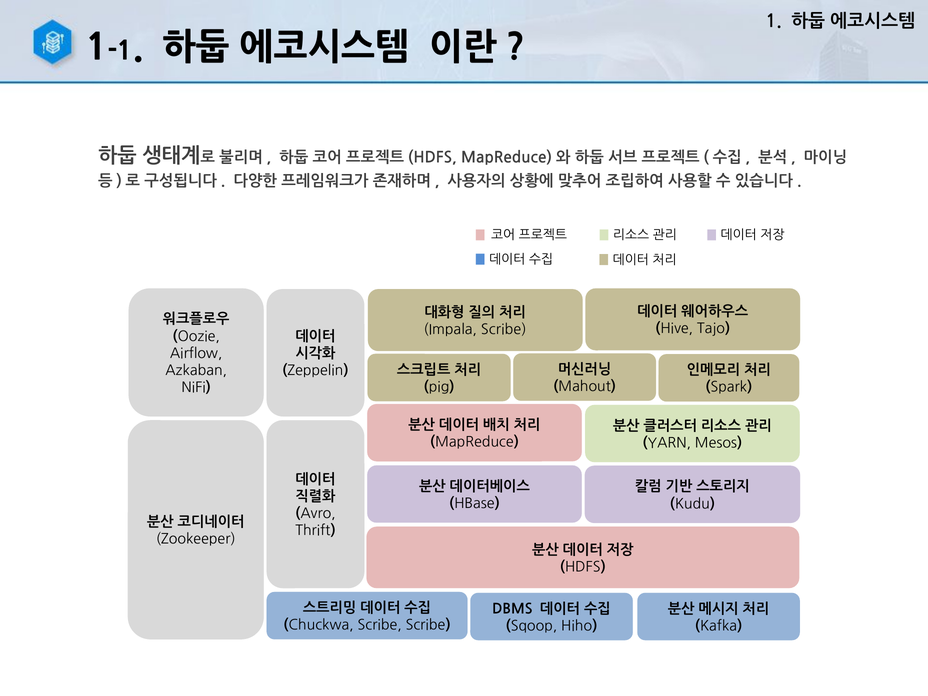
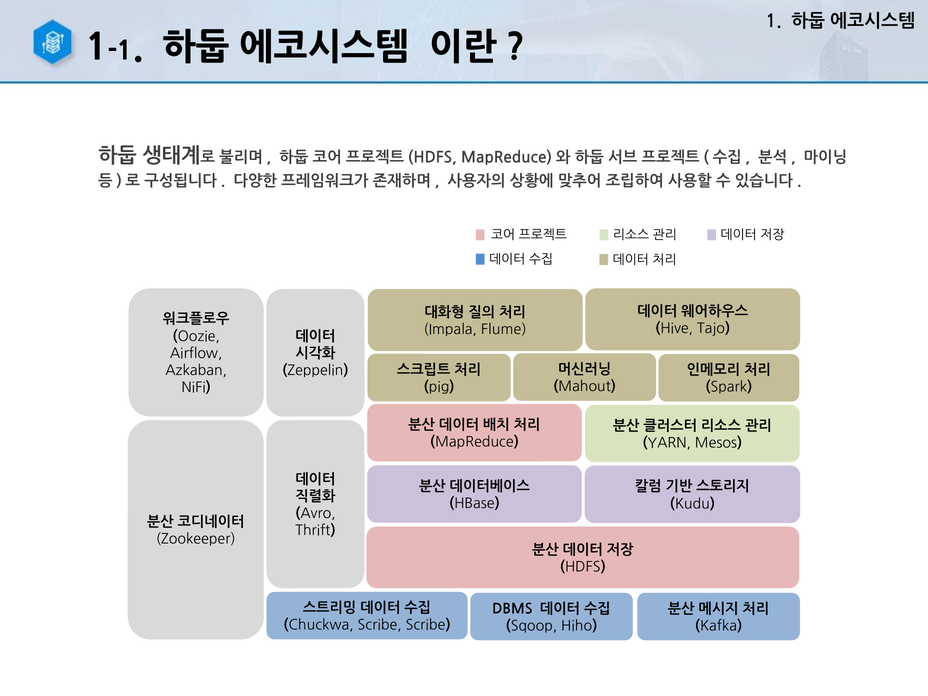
Impala Scribe: Scribe -> Flume (504, 330)
